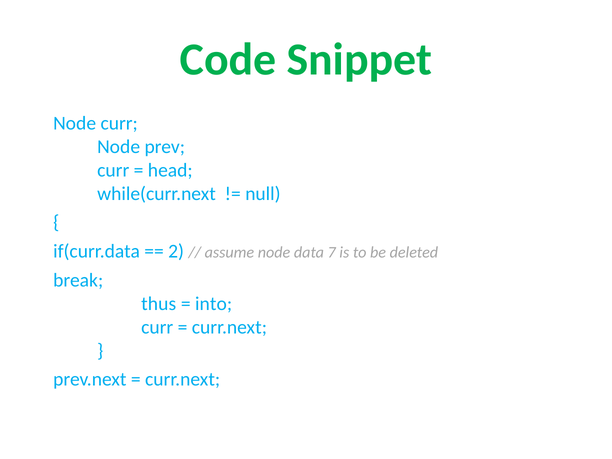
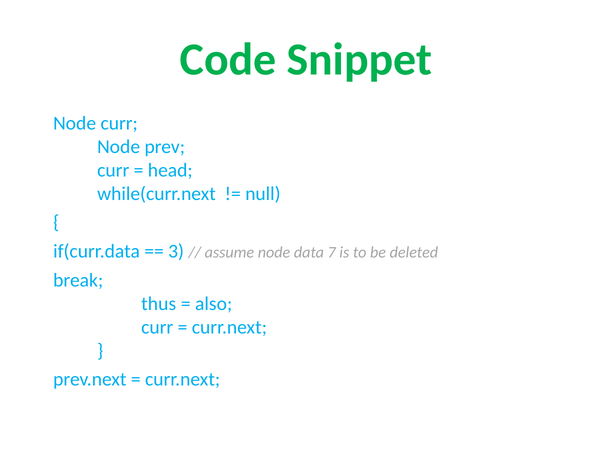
2: 2 -> 3 (176, 251)
into: into -> also (214, 304)
